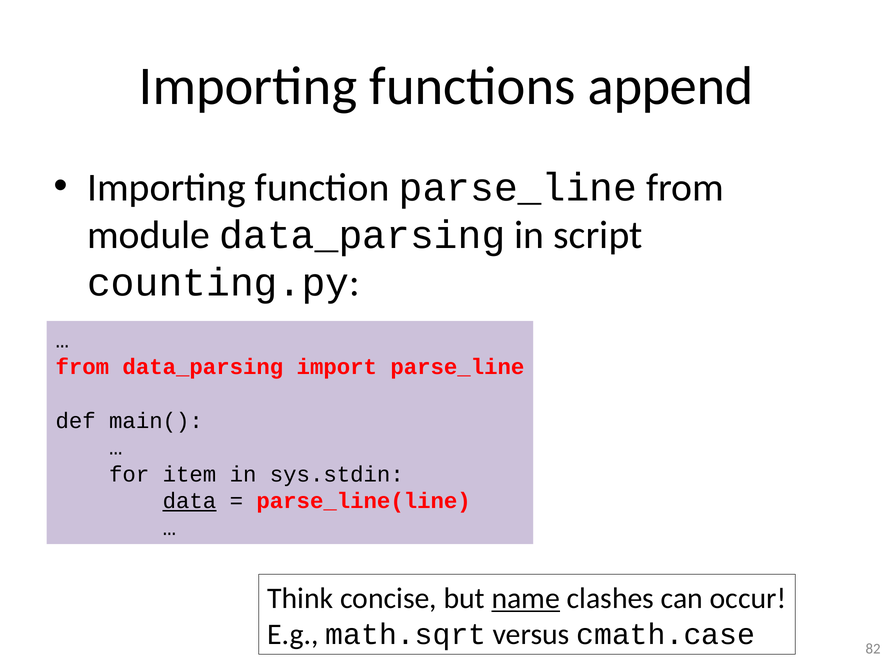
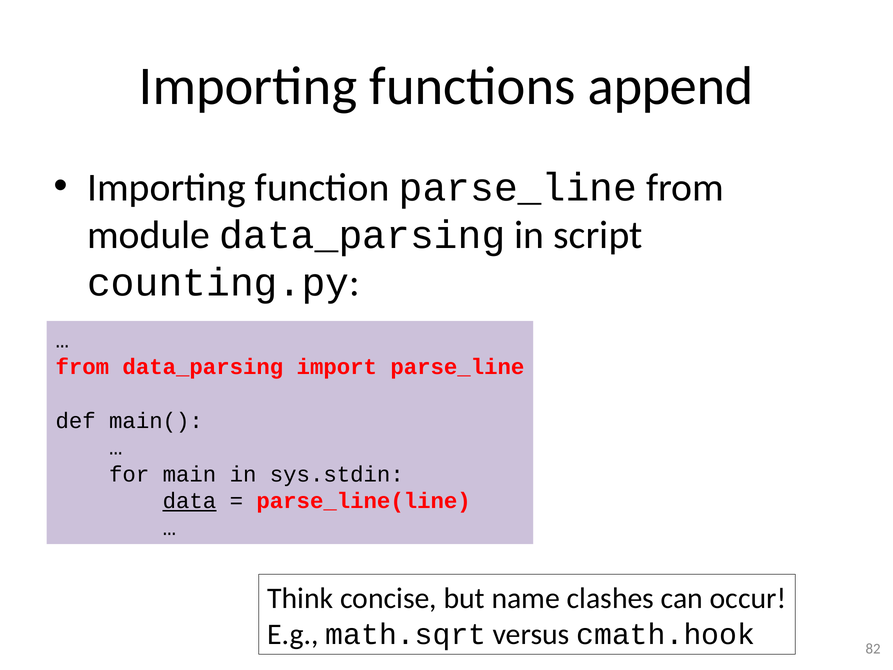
item: item -> main (189, 474)
name underline: present -> none (526, 598)
cmath.case: cmath.case -> cmath.hook (666, 634)
